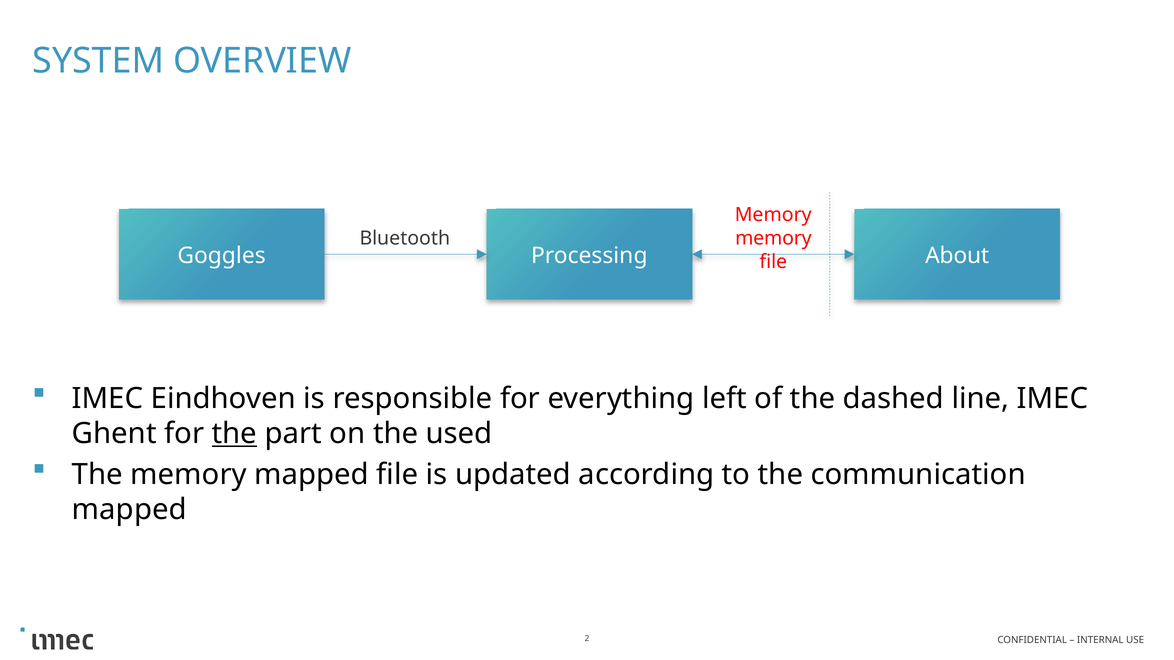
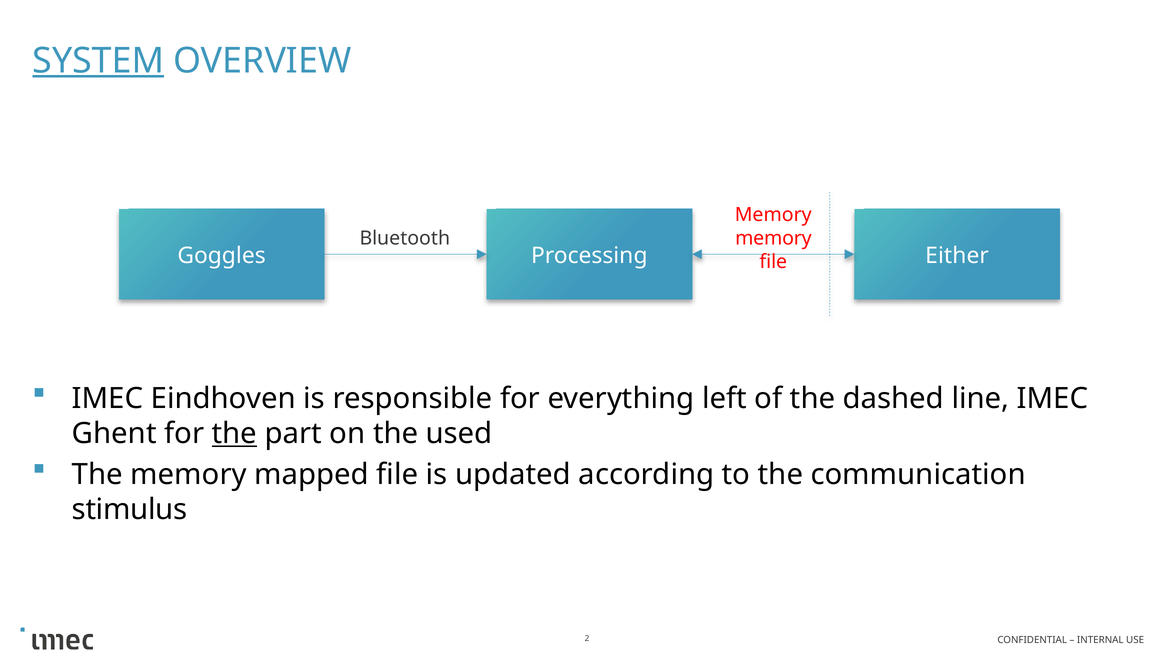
SYSTEM underline: none -> present (98, 61)
About: About -> Either (957, 256)
mapped: mapped -> stimulus (130, 510)
